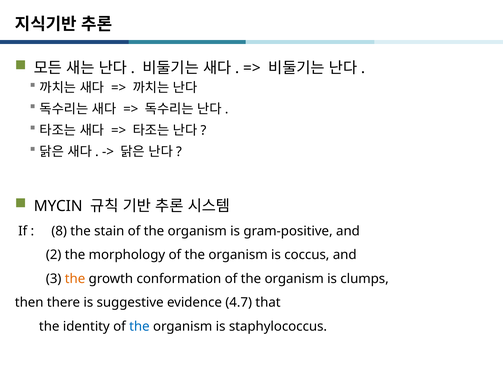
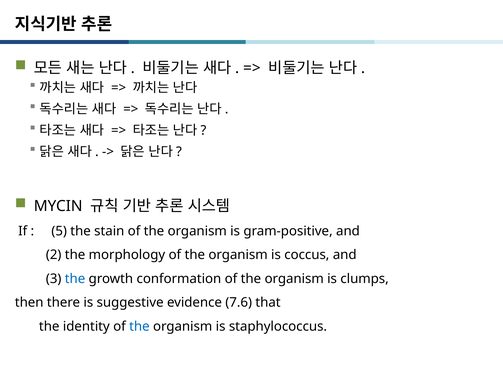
8: 8 -> 5 (59, 231)
the colour: orange -> blue (75, 279)
4.7: 4.7 -> 7.6 (239, 303)
